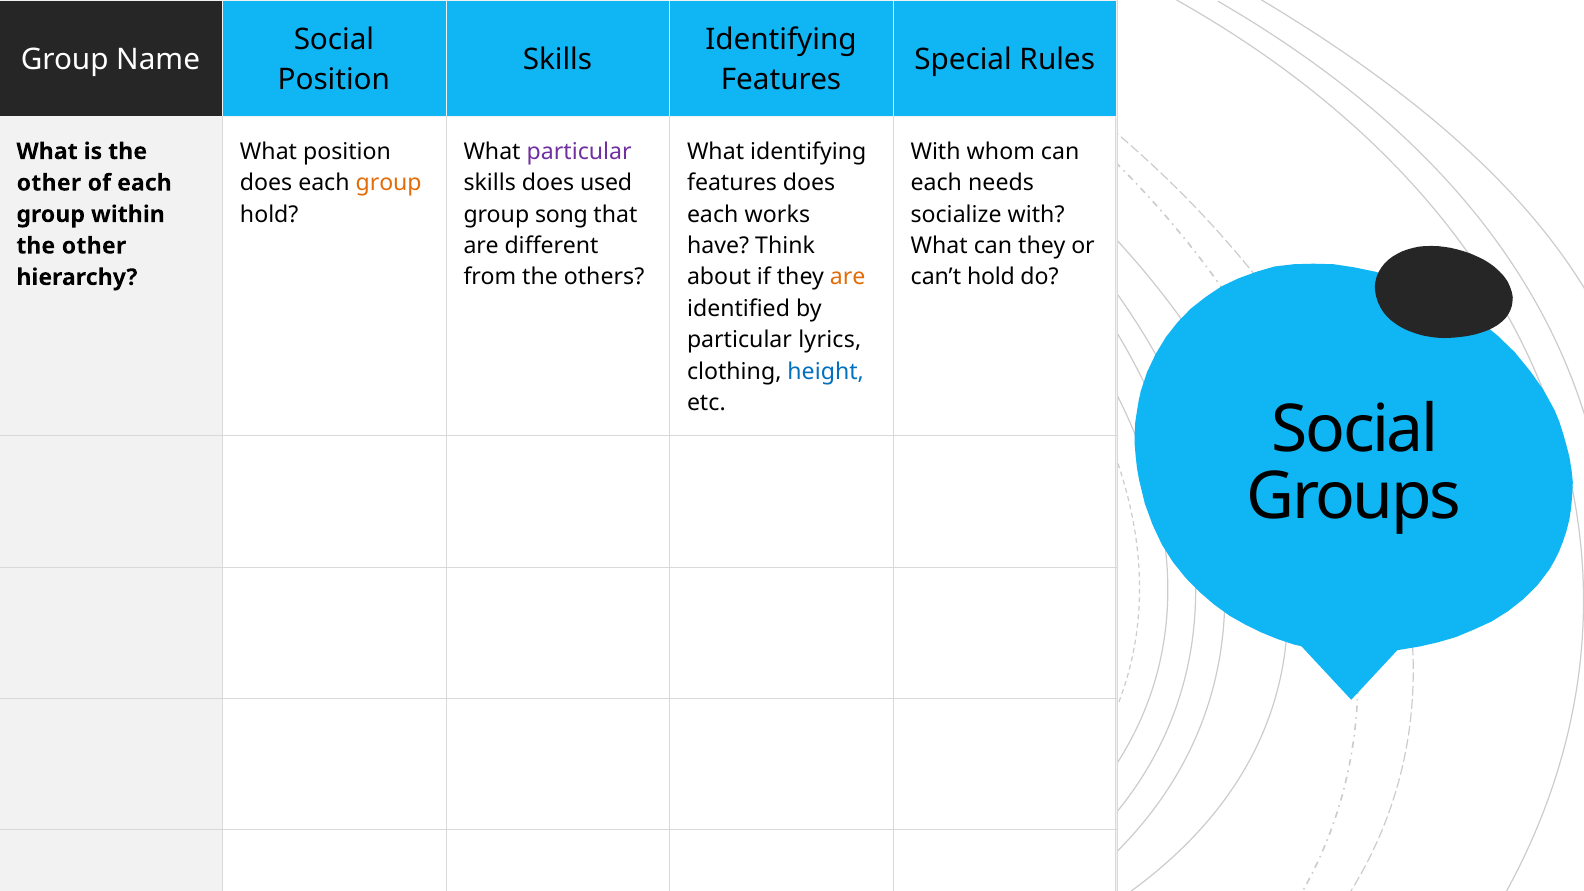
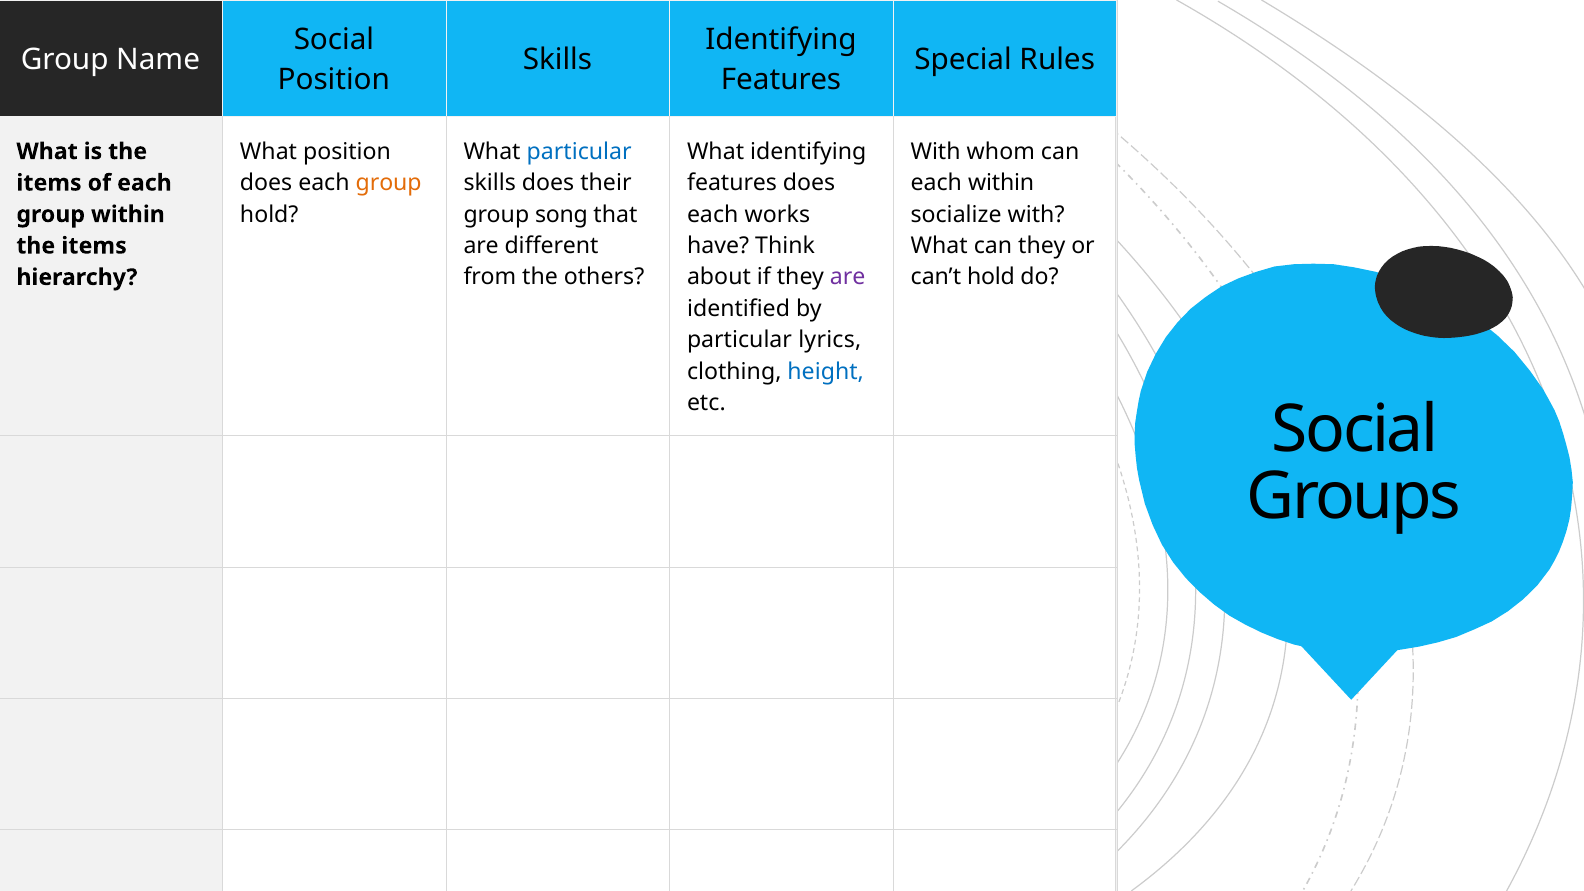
particular colour: purple -> blue (579, 151)
used: used -> their (606, 183)
each needs: needs -> within (1001, 183)
other: other -> items (49, 183)
other: other -> items (94, 246)
are colour: orange -> purple (848, 277)
